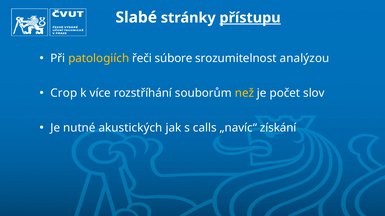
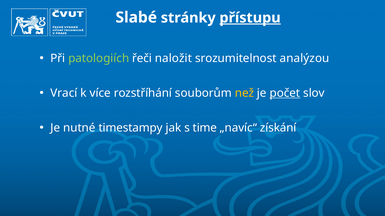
patologiích colour: yellow -> light green (99, 58)
súbore: súbore -> naložit (173, 58)
Crop: Crop -> Vrací (64, 93)
počet underline: none -> present (285, 93)
akustických: akustických -> timestampy (131, 128)
calls: calls -> time (205, 128)
